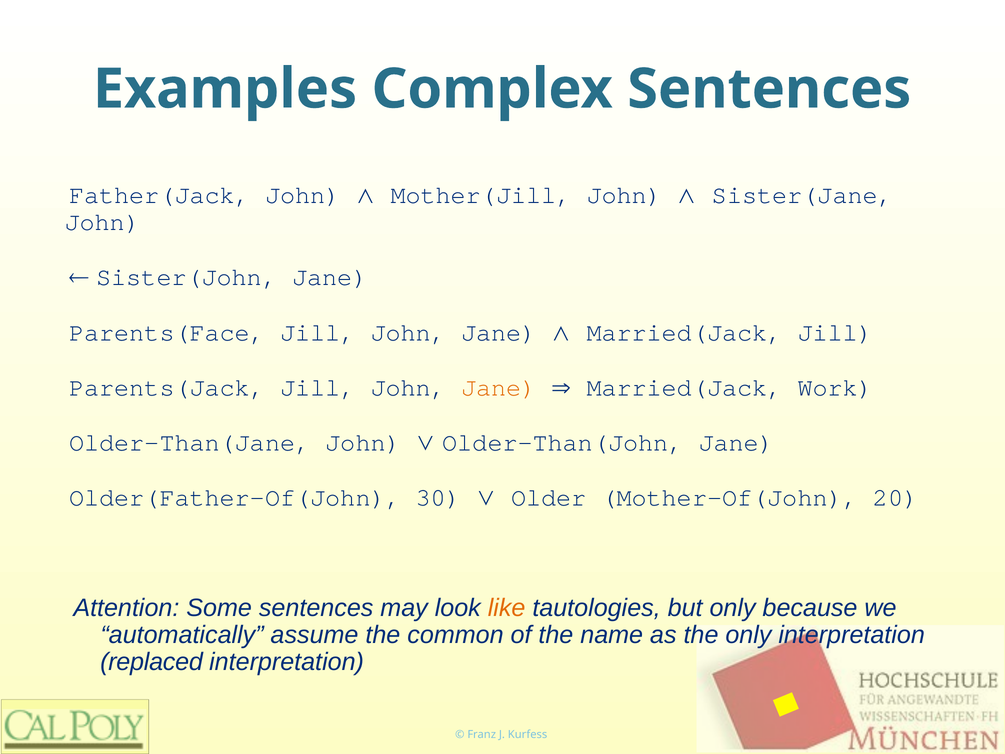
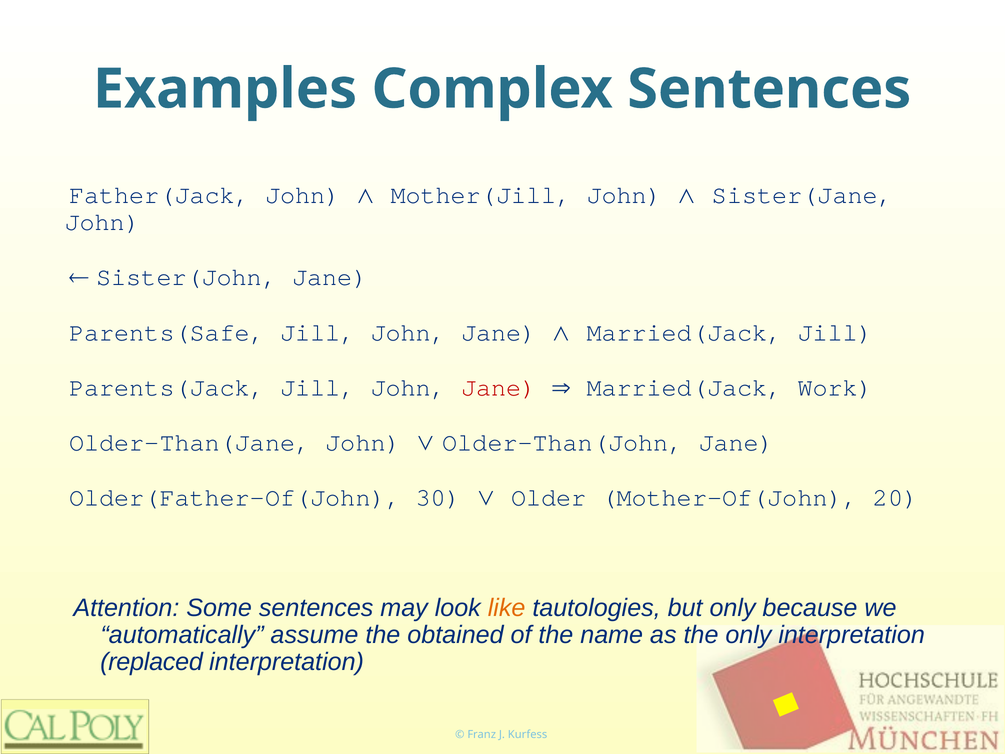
Parents(Face: Parents(Face -> Parents(Safe (167, 332)
Jane colour: orange -> red (499, 387)
common: common -> obtained (456, 635)
